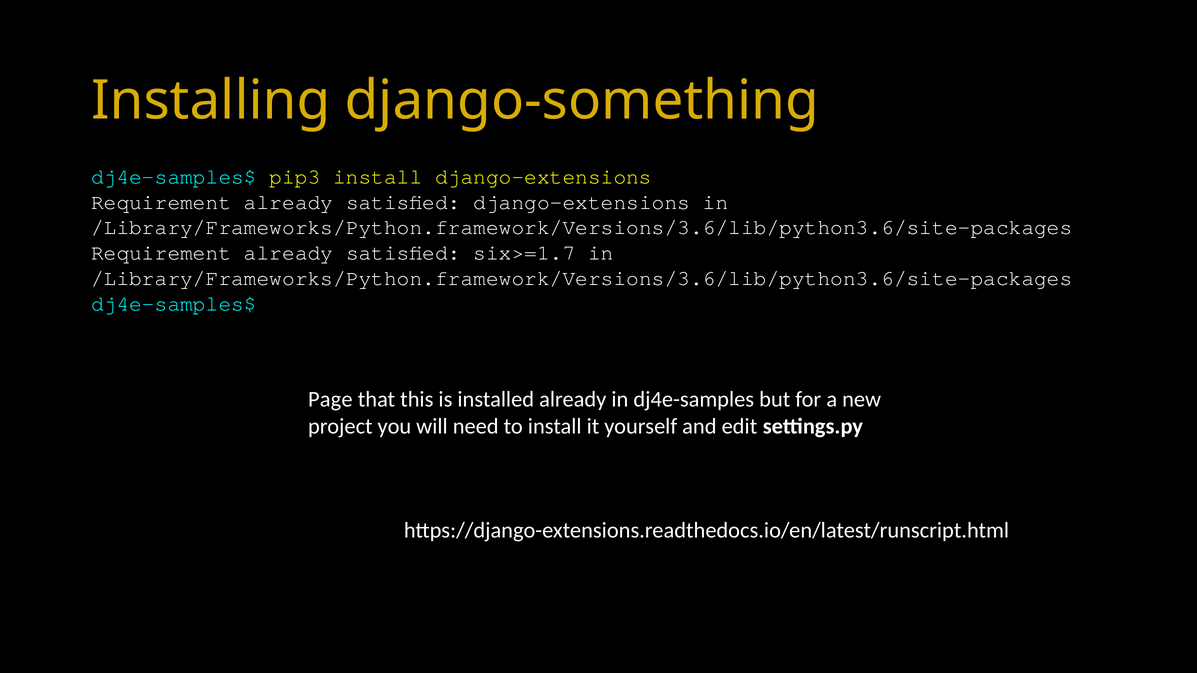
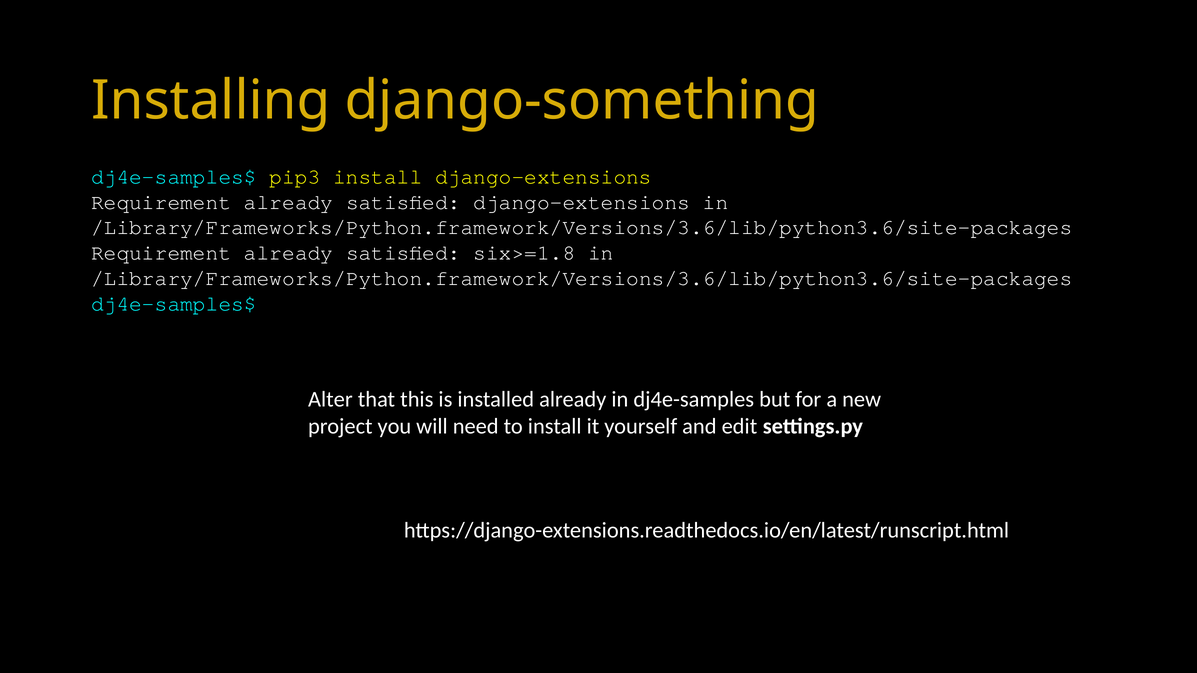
six>=1.7: six>=1.7 -> six>=1.8 (524, 253)
Page: Page -> Alter (330, 400)
